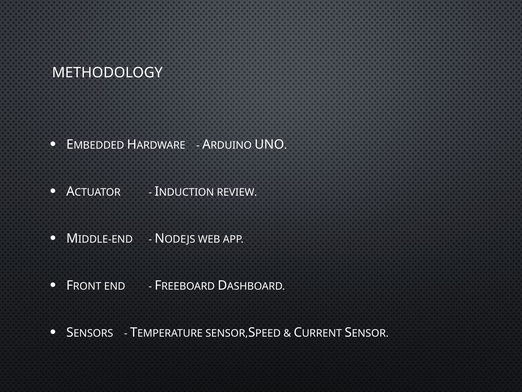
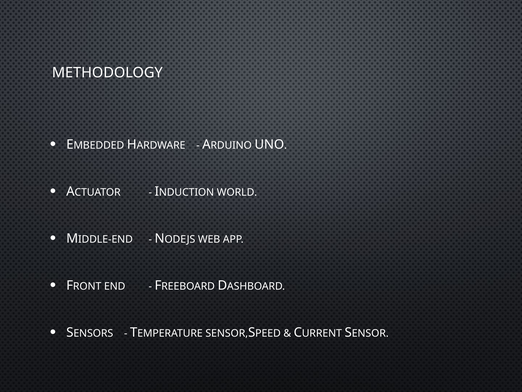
REVIEW: REVIEW -> WORLD (237, 192)
